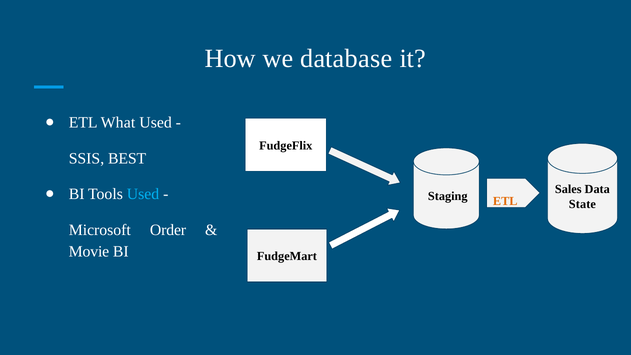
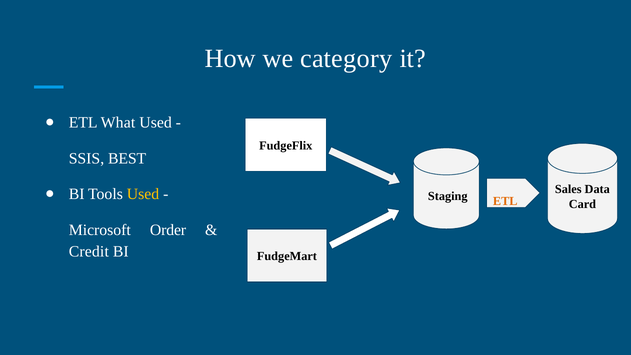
database: database -> category (346, 59)
Used colour: light blue -> yellow (143, 194)
State: State -> Card (582, 204)
Movie: Movie -> Credit (89, 252)
